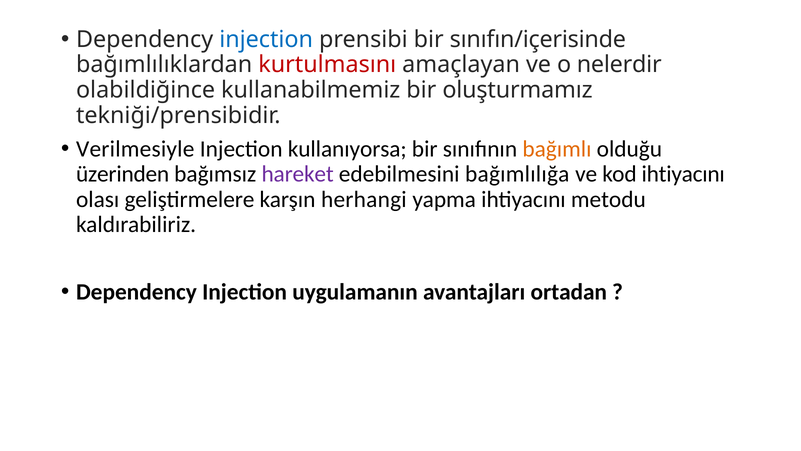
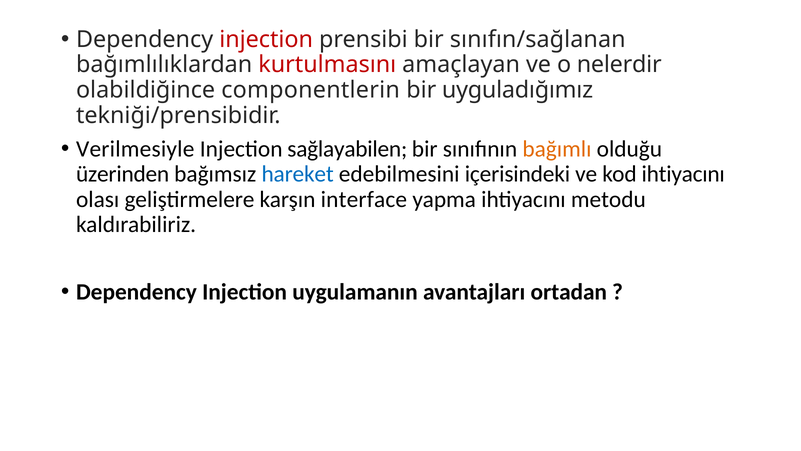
injection colour: blue -> red (266, 39)
sınıfın/içerisinde: sınıfın/içerisinde -> sınıfın/sağlanan (538, 39)
kullanabilmemiz: kullanabilmemiz -> componentlerin (311, 90)
oluşturmamız: oluşturmamız -> uyguladığımız (518, 90)
kullanıyorsa: kullanıyorsa -> sağlayabilen (347, 149)
hareket colour: purple -> blue (298, 174)
bağımlılığa: bağımlılığa -> içerisindeki (517, 174)
herhangi: herhangi -> interface (364, 199)
